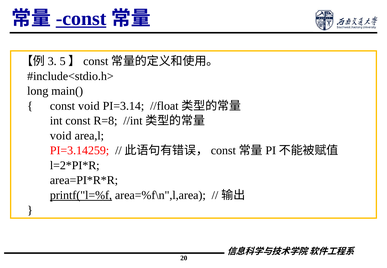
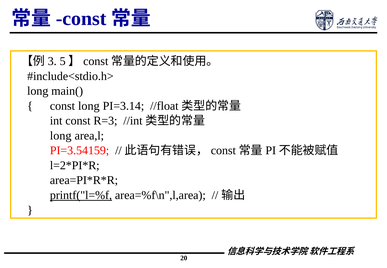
const underline: present -> none (81, 18)
const void: void -> long (89, 106)
R=8: R=8 -> R=3 (105, 121)
void: void -> long (61, 136)
PI=3.14259: PI=3.14259 -> PI=3.54159 (80, 150)
